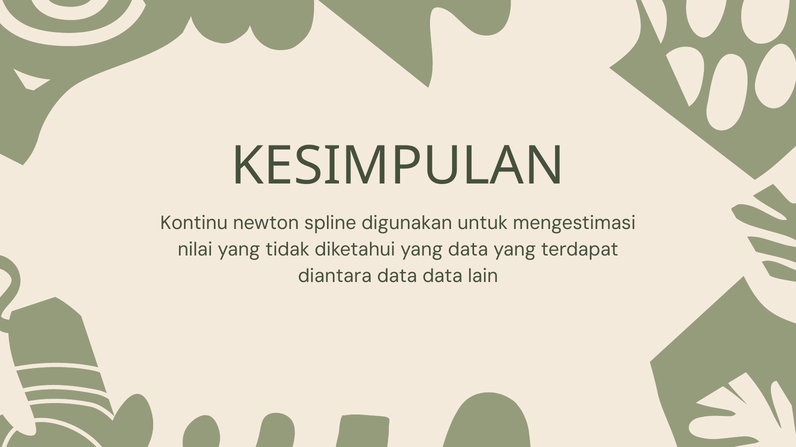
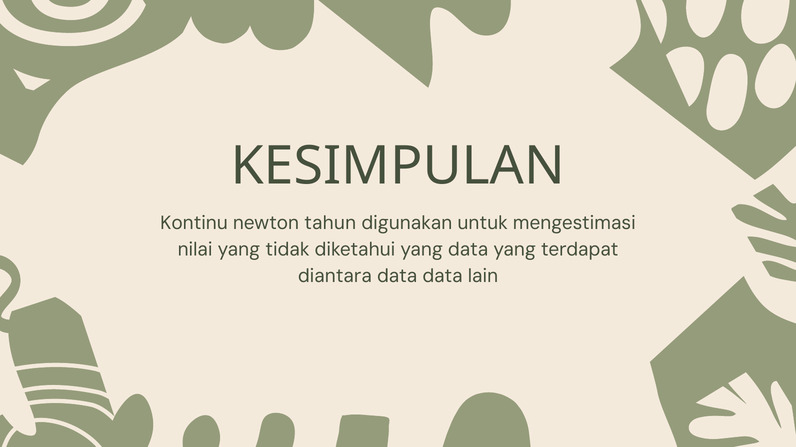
spline: spline -> tahun (330, 223)
